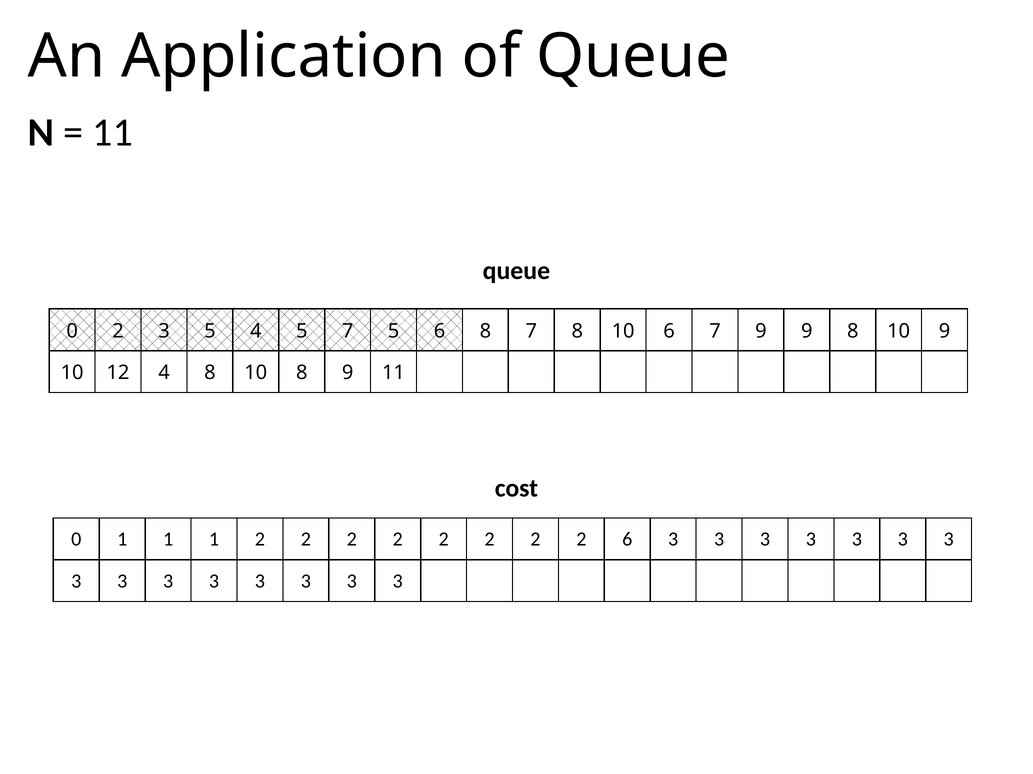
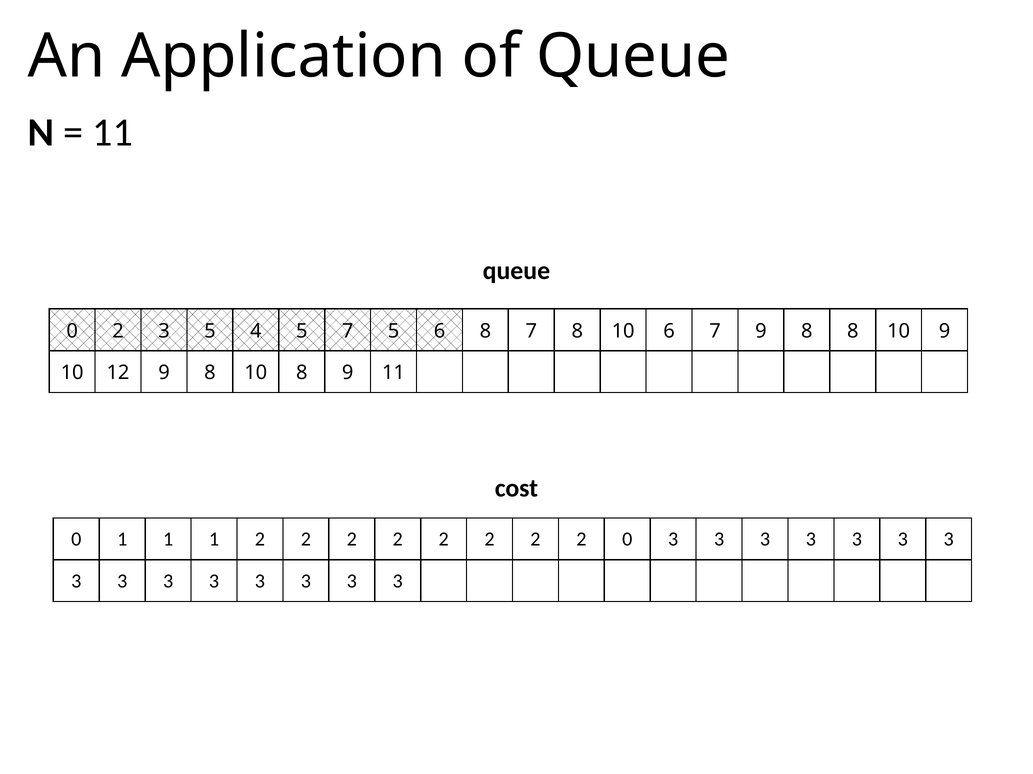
7 9 9: 9 -> 8 (807, 331)
12 4: 4 -> 9 (164, 373)
2 6: 6 -> 0 (627, 540)
